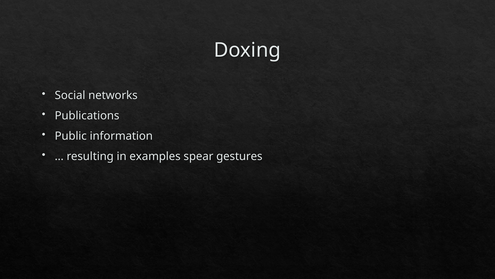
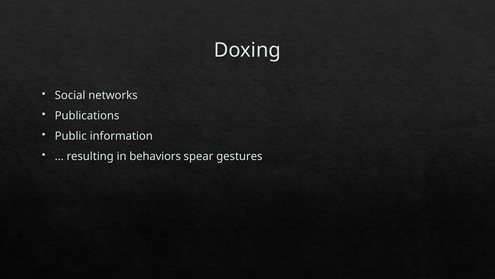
examples: examples -> behaviors (155, 156)
